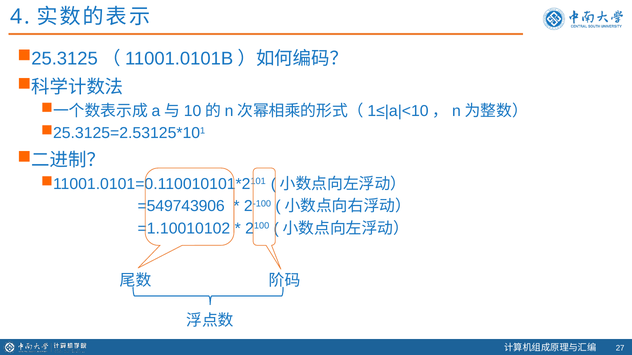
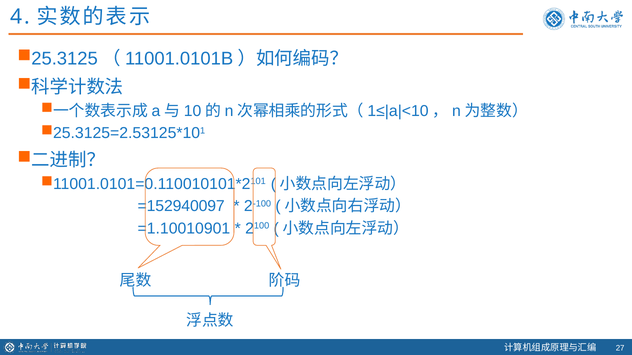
=549743906: =549743906 -> =152940097 (181, 206)
=1.10010102: =1.10010102 -> =1.10010901 (184, 229)
